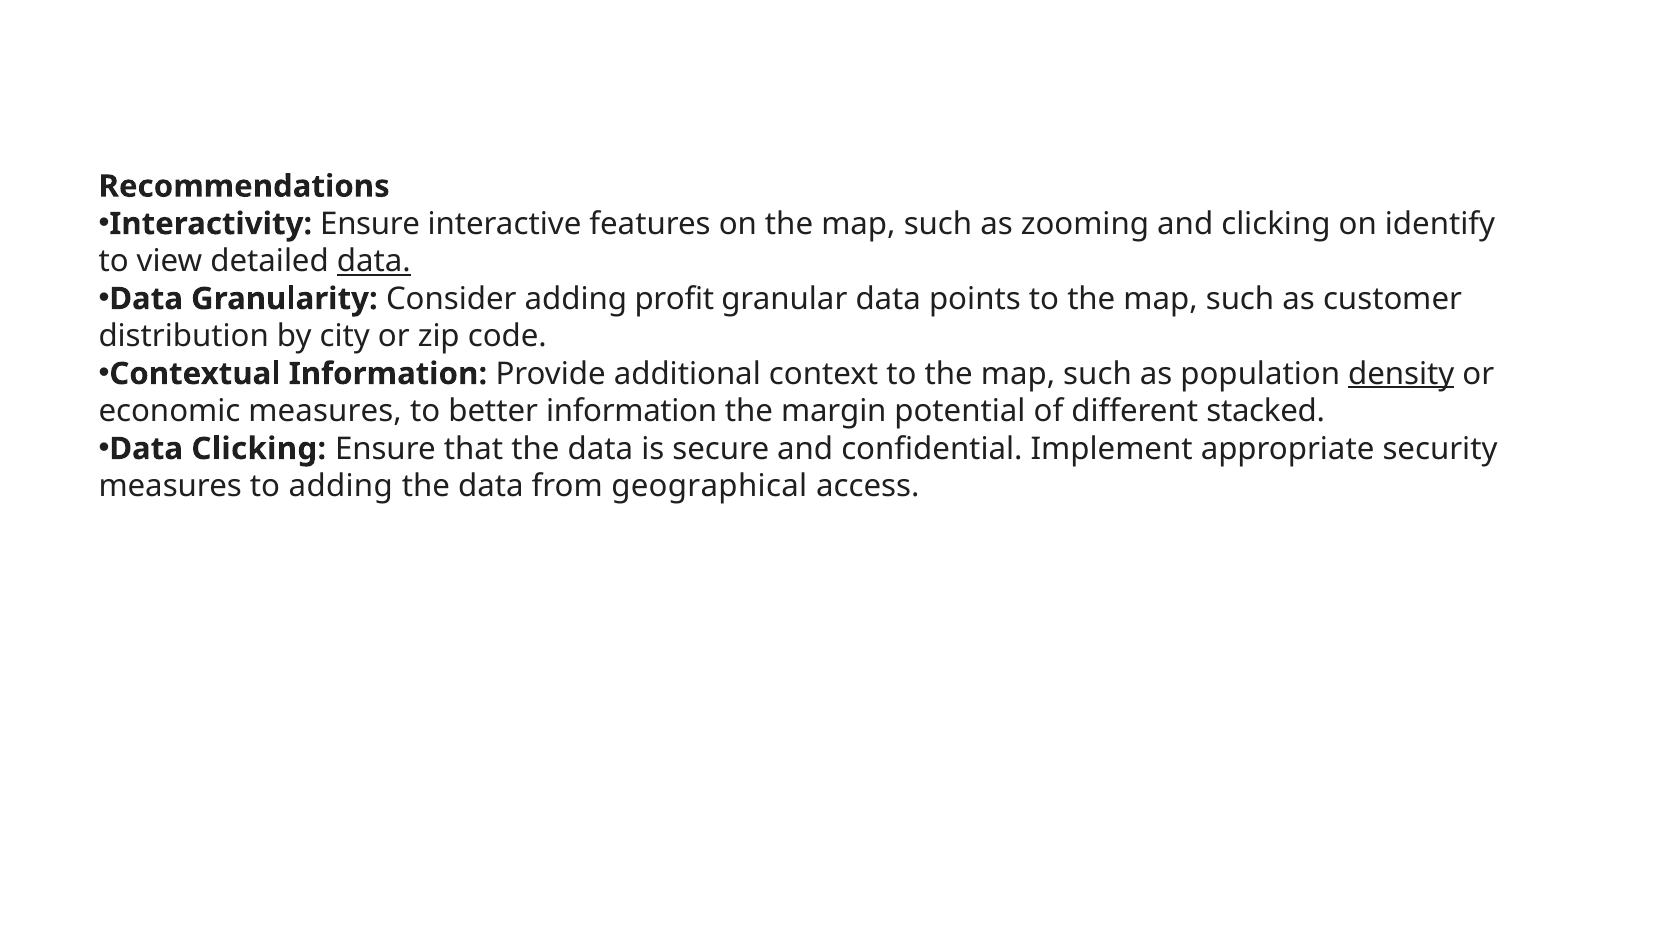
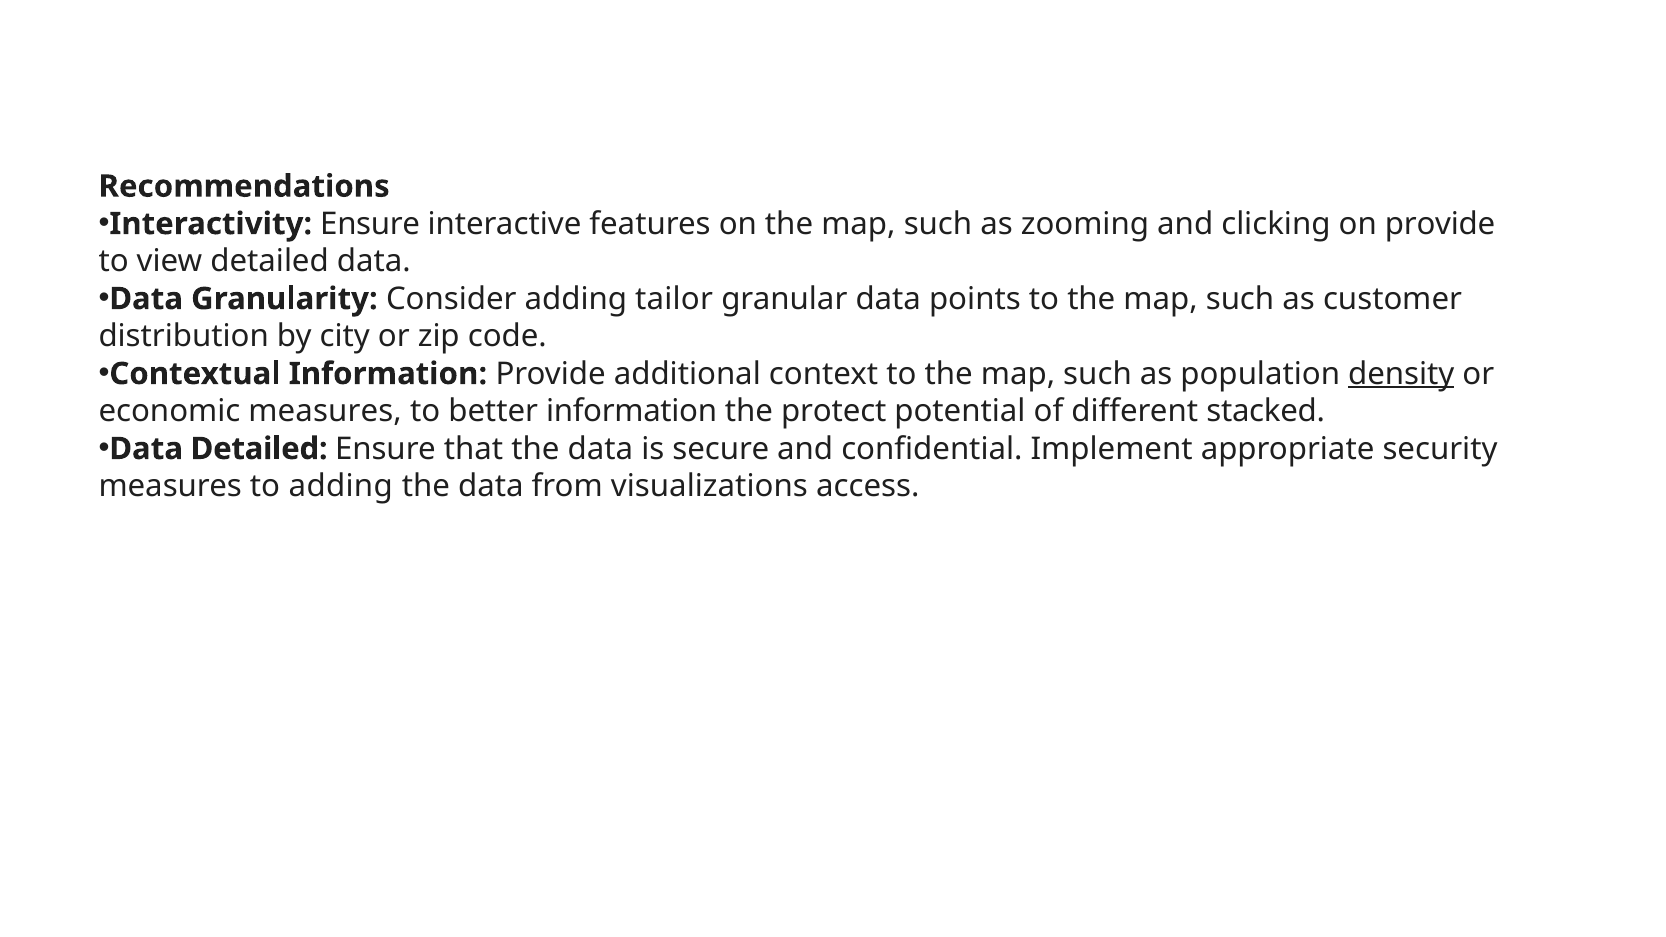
on identify: identify -> provide (1440, 224)
data underline: present -> none (374, 261)
profit: profit -> tailor (674, 299)
margin: margin -> protect (834, 411)
Data Clicking: Clicking -> Detailed (259, 449)
geographical: geographical -> visualizations (709, 486)
